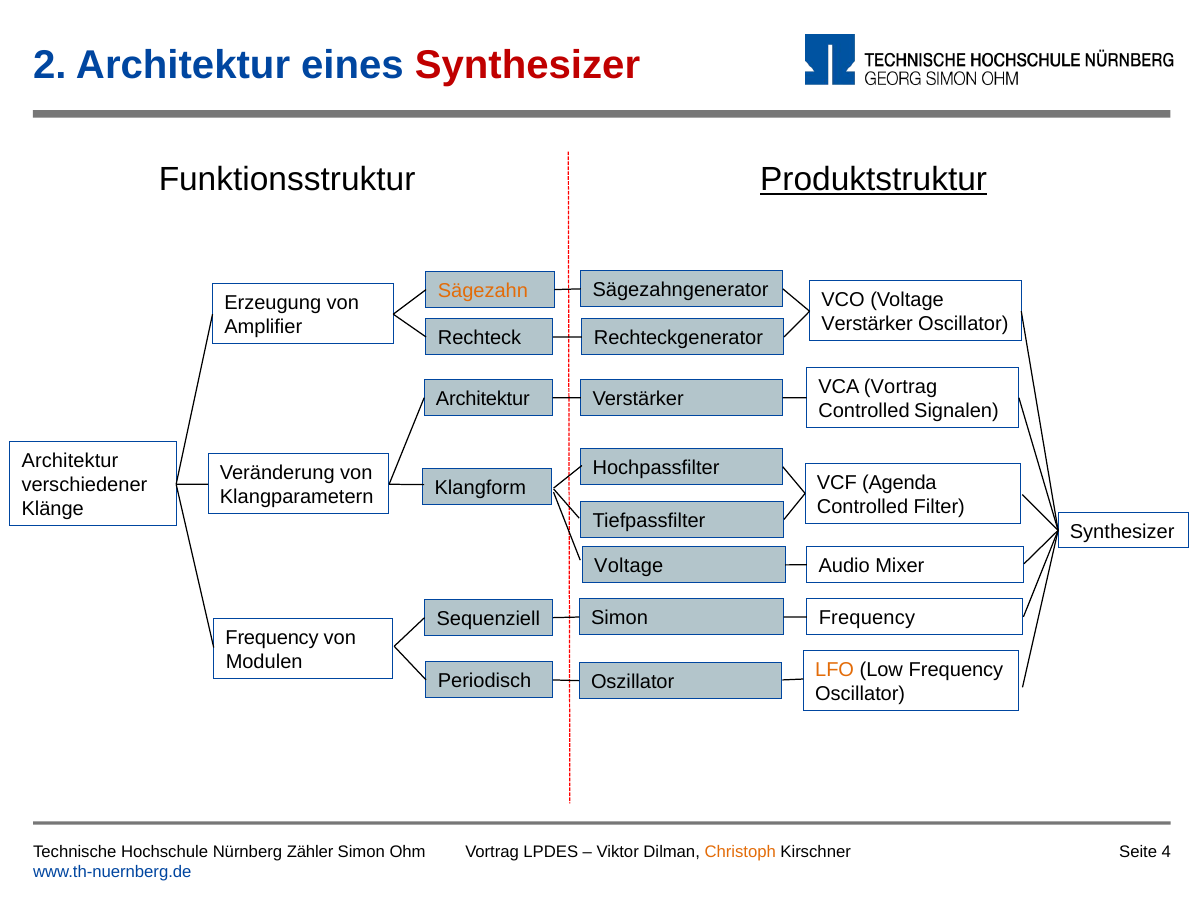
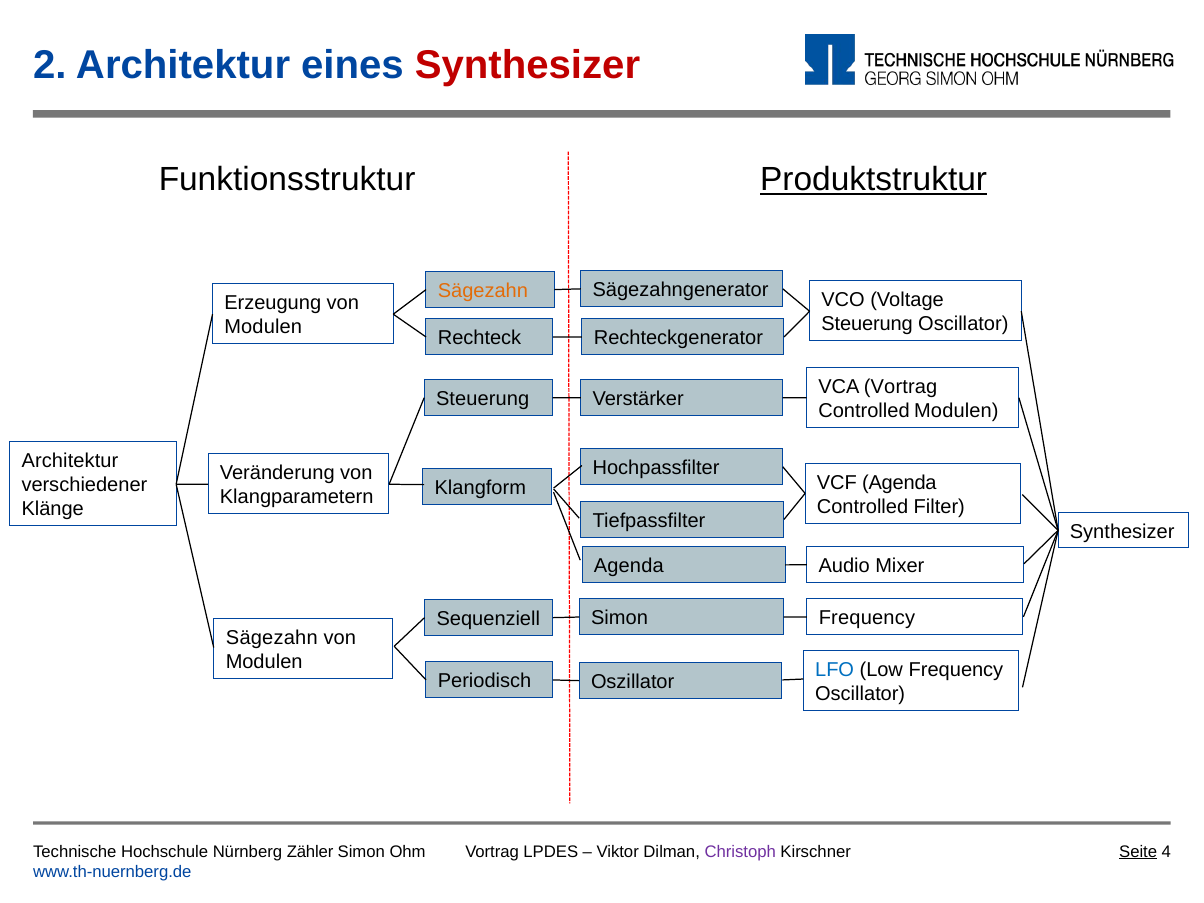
Verstärker: Verstärker -> Steuerung (867, 324)
Amplifier: Amplifier -> Modulen (263, 327)
Architektur: Architektur -> Steuerung (483, 399)
Controlled Signalen: Signalen -> Modulen (956, 411)
Voltage: Voltage -> Agenda (629, 566)
Frequency: Frequency -> Sägezahn (272, 638)
LFO colour: orange -> blue (835, 670)
Christoph colour: orange -> purple (740, 851)
Seite underline: none -> present (1138, 851)
